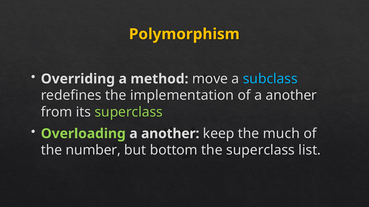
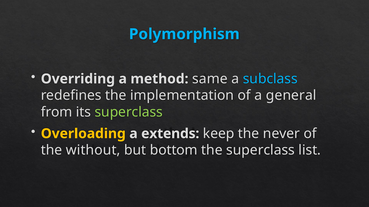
Polymorphism colour: yellow -> light blue (184, 34)
move: move -> same (210, 79)
of a another: another -> general (291, 96)
Overloading colour: light green -> yellow (83, 134)
another: another -> extends (170, 134)
much: much -> never (281, 134)
number: number -> without (93, 151)
